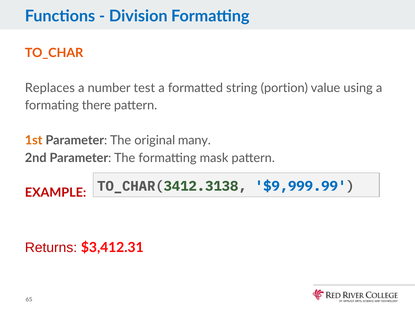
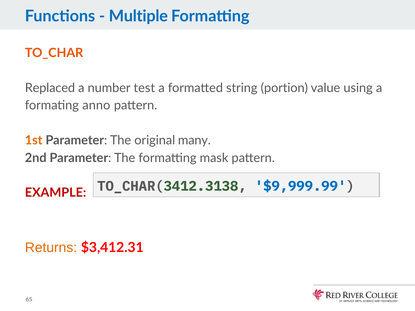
Division: Division -> Multiple (138, 16)
Replaces: Replaces -> Replaced (50, 88)
there: there -> anno (96, 106)
Returns colour: red -> orange (51, 248)
